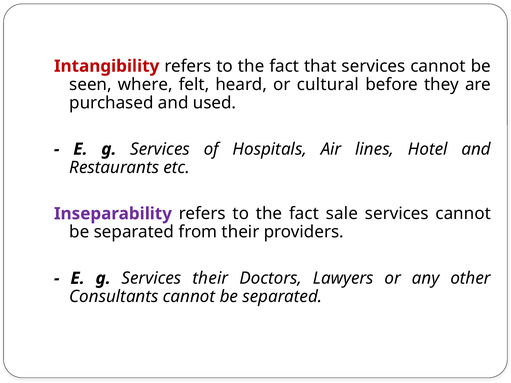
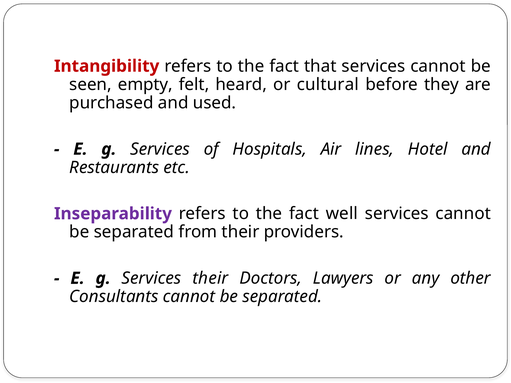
where: where -> empty (145, 85)
sale: sale -> well (342, 214)
